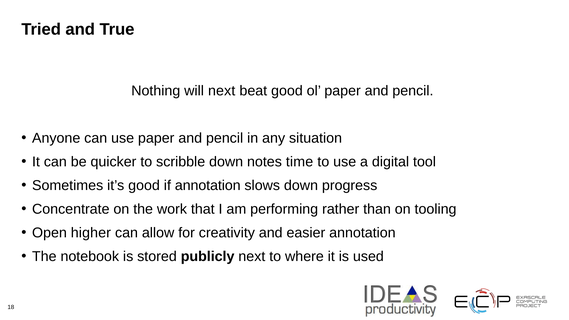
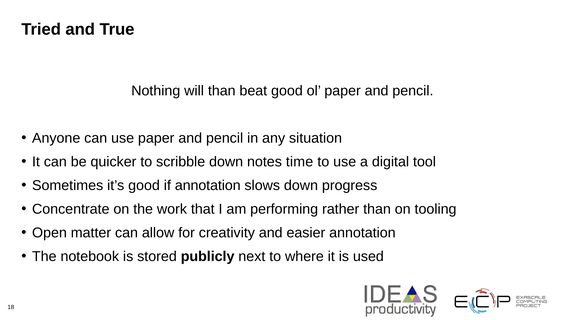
will next: next -> than (222, 91)
higher: higher -> matter (91, 233)
